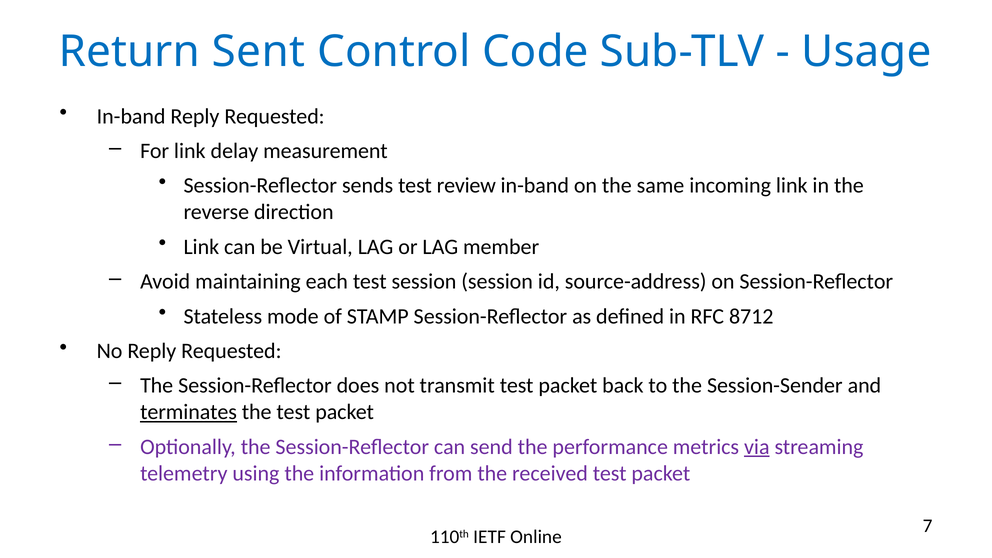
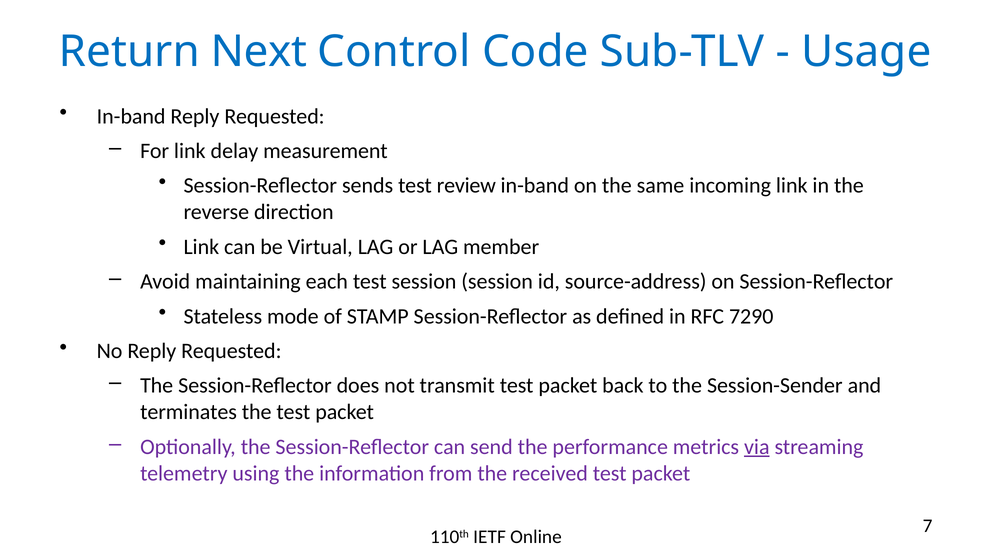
Sent: Sent -> Next (259, 52)
8712: 8712 -> 7290 (751, 316)
terminates underline: present -> none (189, 412)
